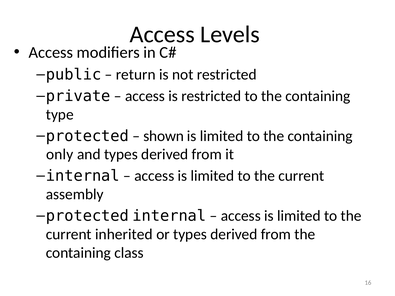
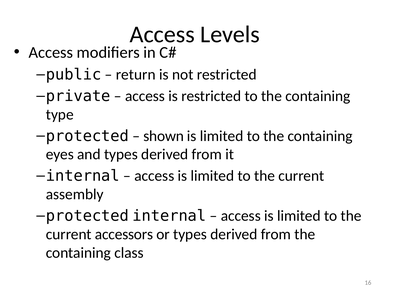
only: only -> eyes (60, 155)
inherited: inherited -> accessors (124, 234)
